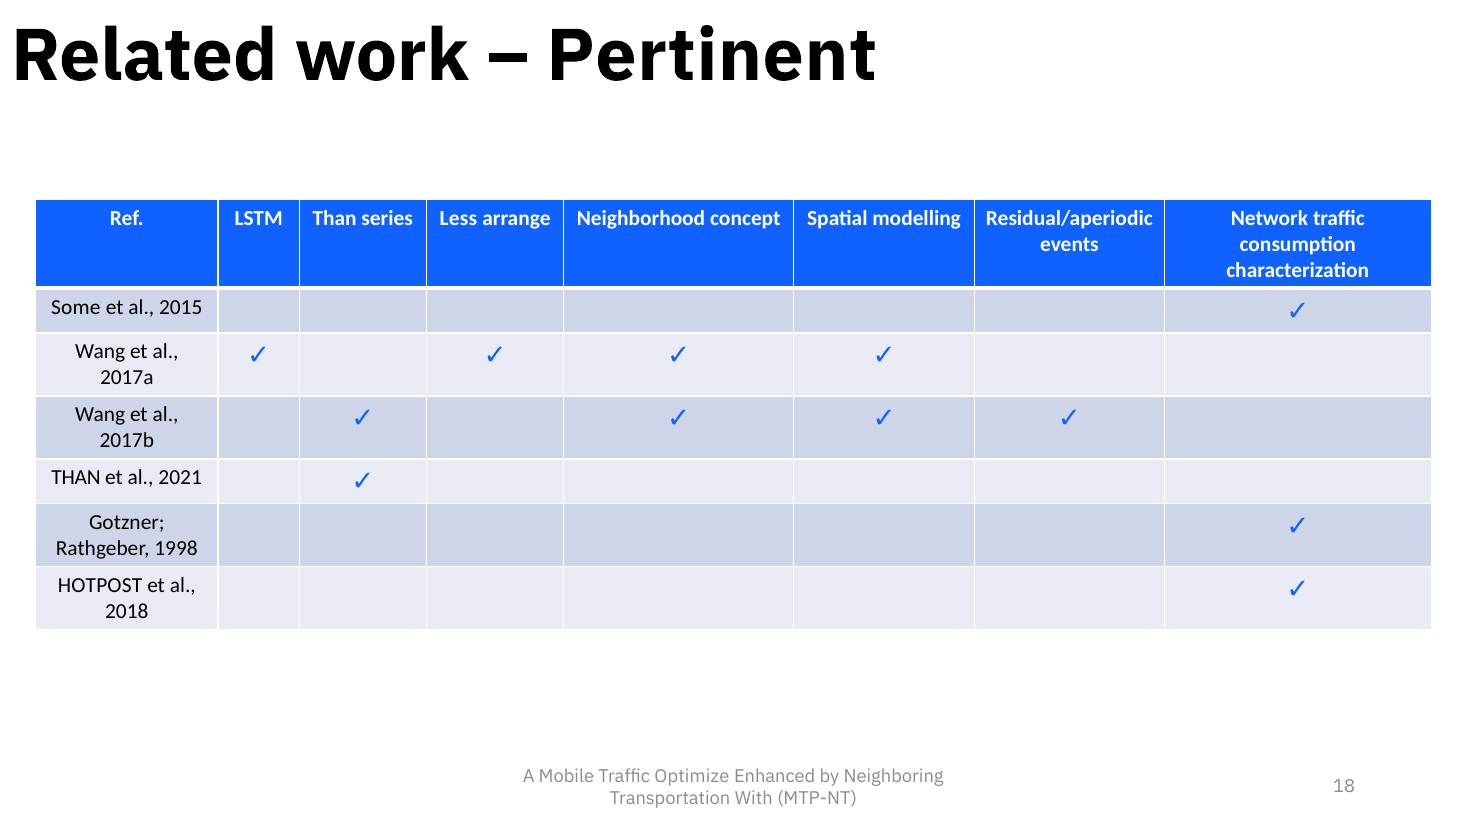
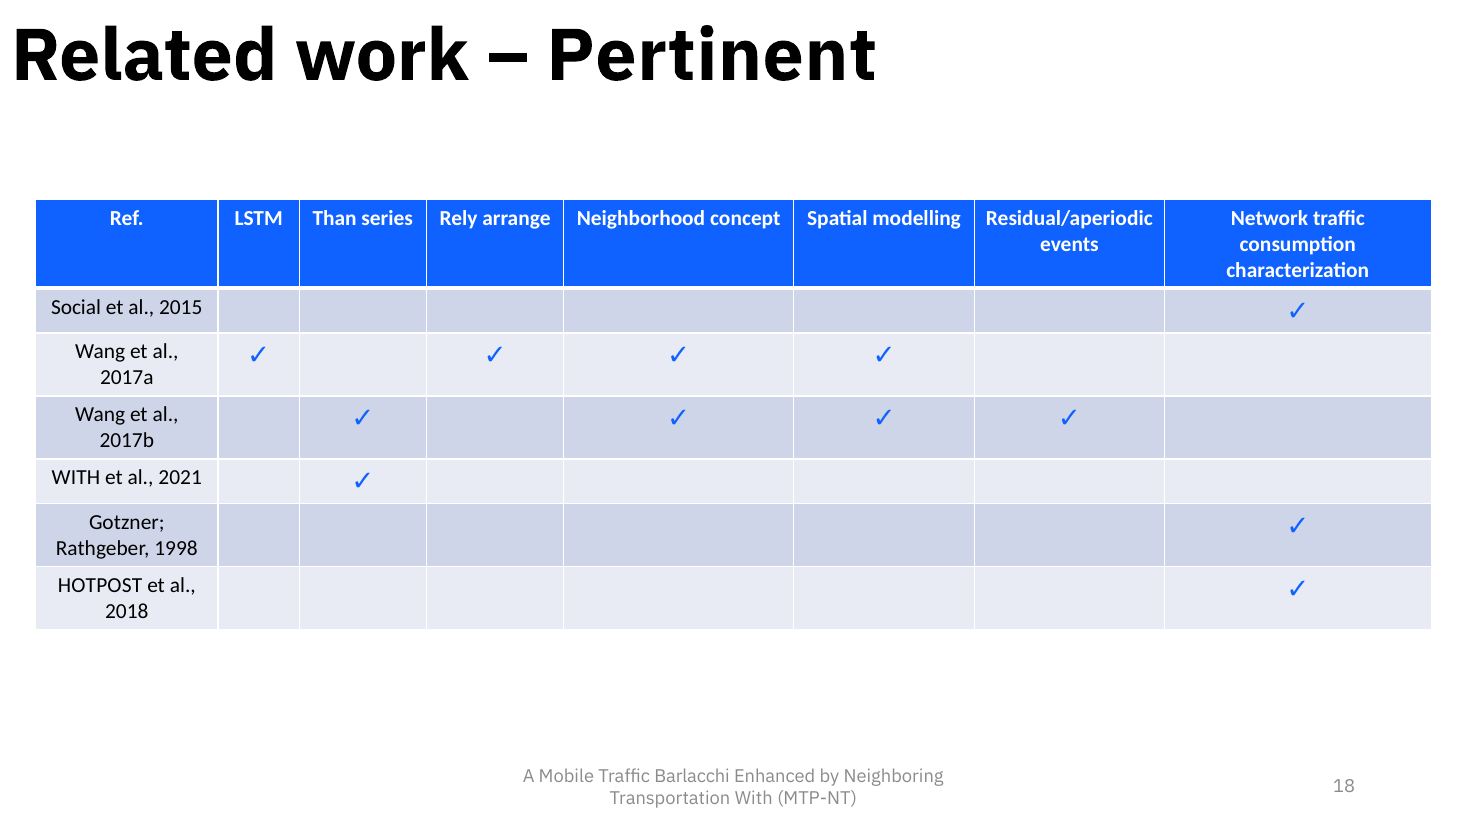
Less: Less -> Rely (459, 218)
Some: Some -> Social (76, 307)
THAN: THAN -> WITH (76, 478)
Optimize: Optimize -> Barlacchi (692, 777)
